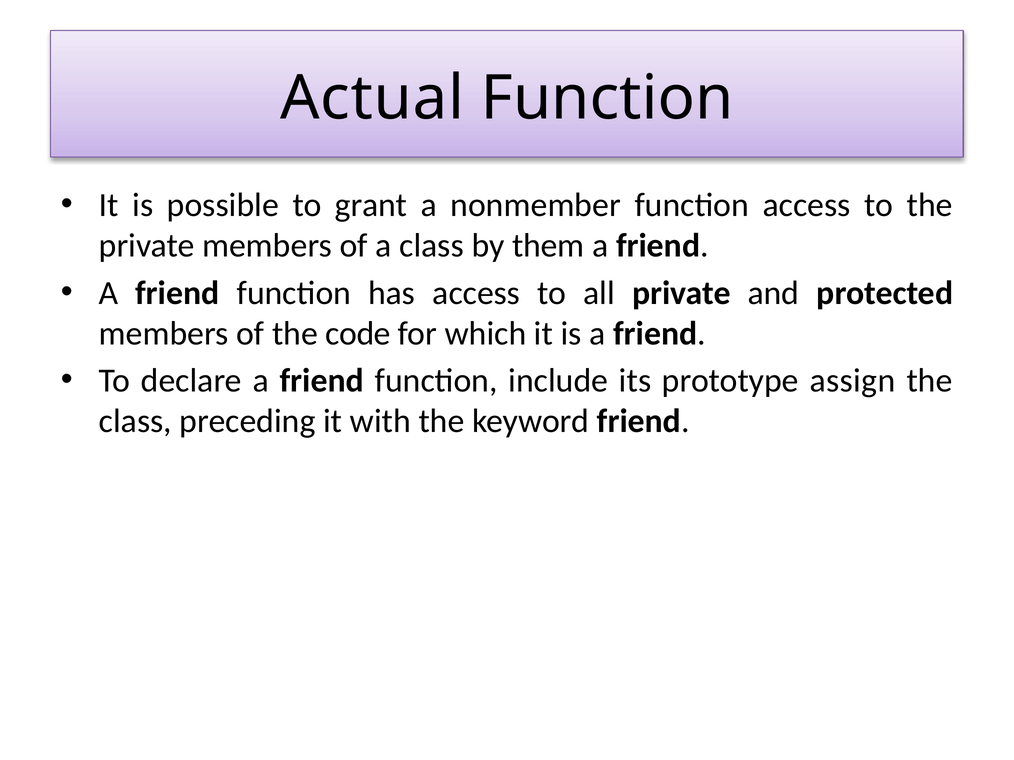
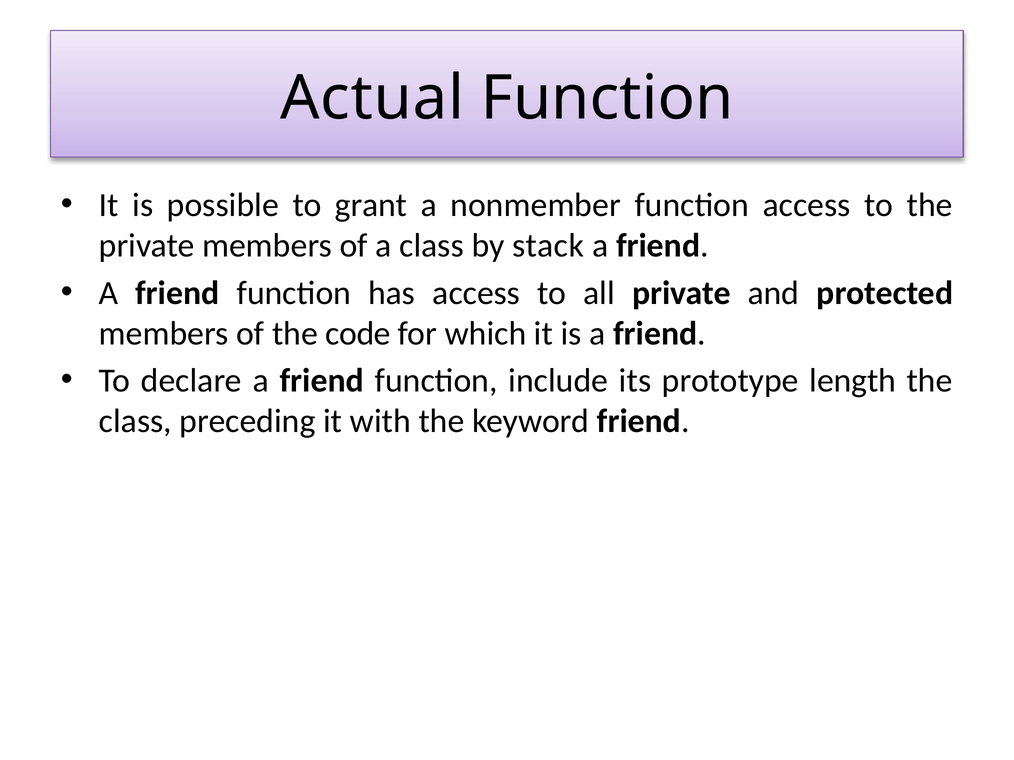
them: them -> stack (548, 246)
assign: assign -> length (853, 381)
